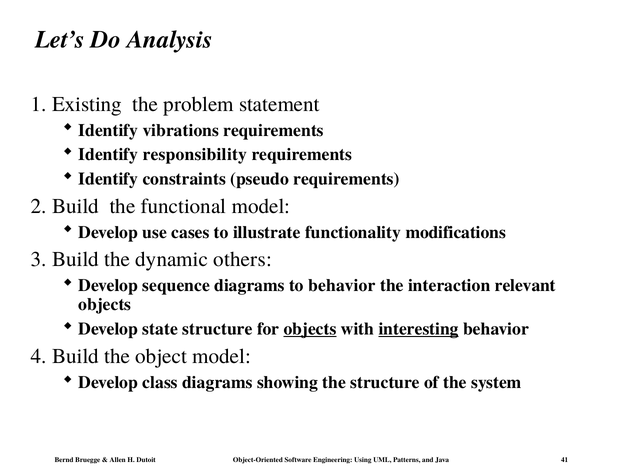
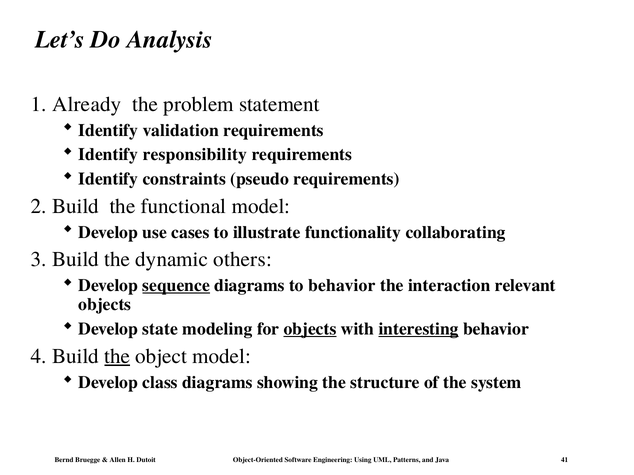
Existing: Existing -> Already (87, 104)
vibrations: vibrations -> validation (181, 130)
modifications: modifications -> collaborating (456, 232)
sequence underline: none -> present (176, 286)
state structure: structure -> modeling (217, 329)
the underline: none -> present (117, 357)
